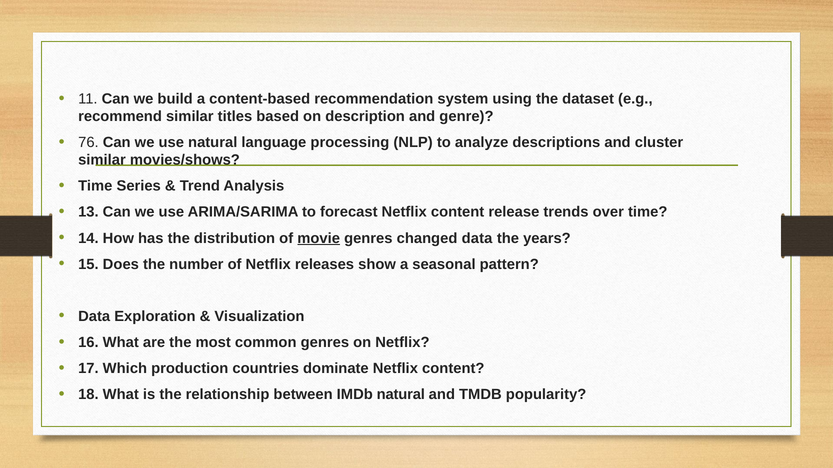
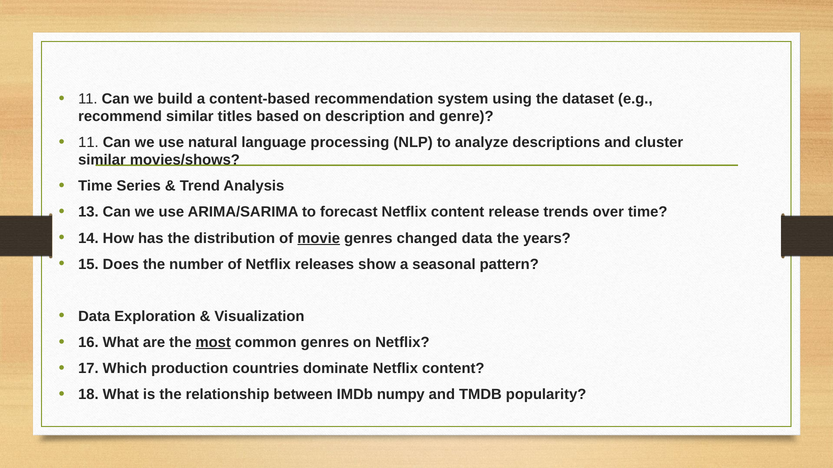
76: 76 -> 11 (88, 143)
most underline: none -> present (213, 343)
IMDb natural: natural -> numpy (401, 395)
